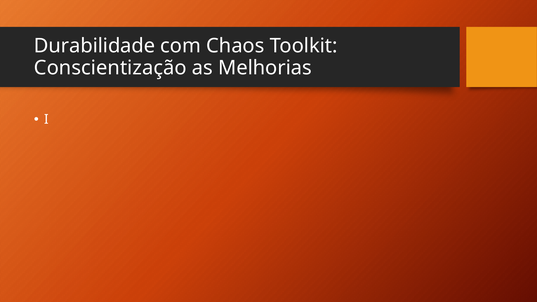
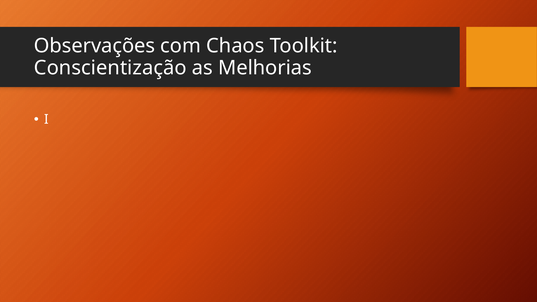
Durabilidade: Durabilidade -> Observações (95, 46)
